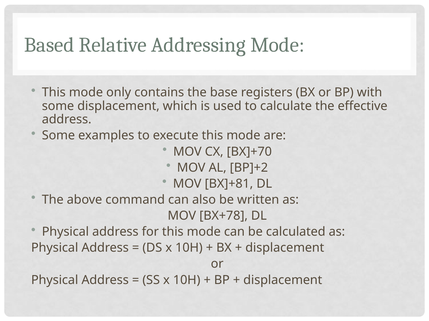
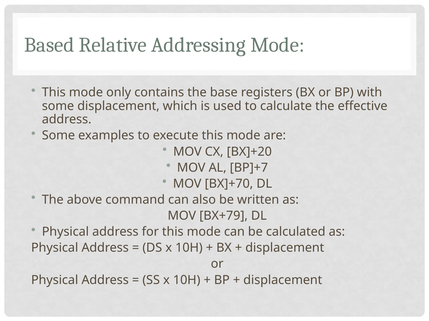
BX]+70: BX]+70 -> BX]+20 (249, 152)
BP]+2: BP]+2 -> BP]+7 (249, 168)
BX]+81: BX]+81 -> BX]+70 (229, 184)
BX+78: BX+78 -> BX+79 (224, 216)
